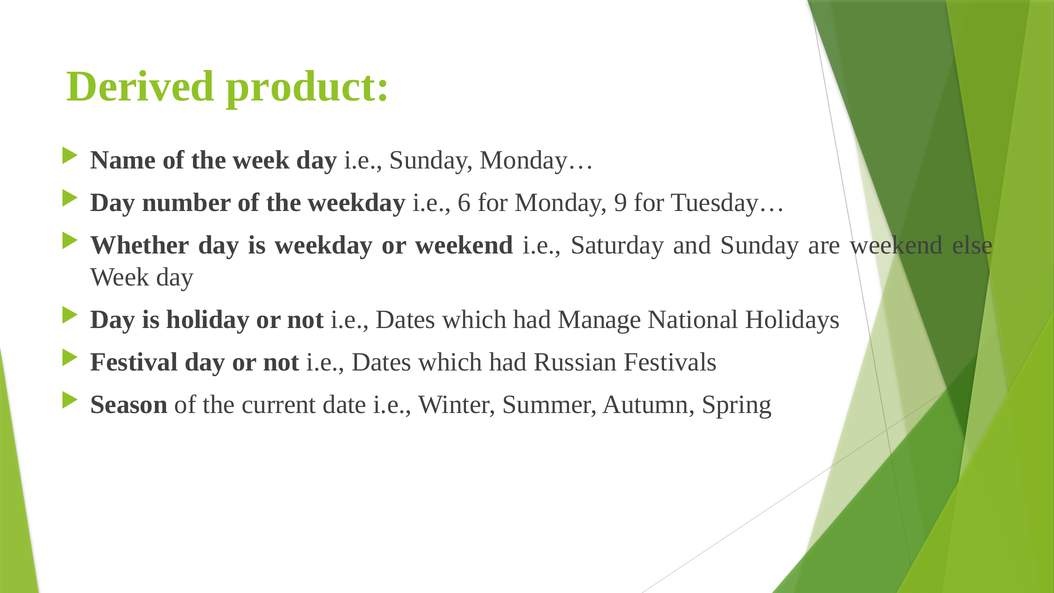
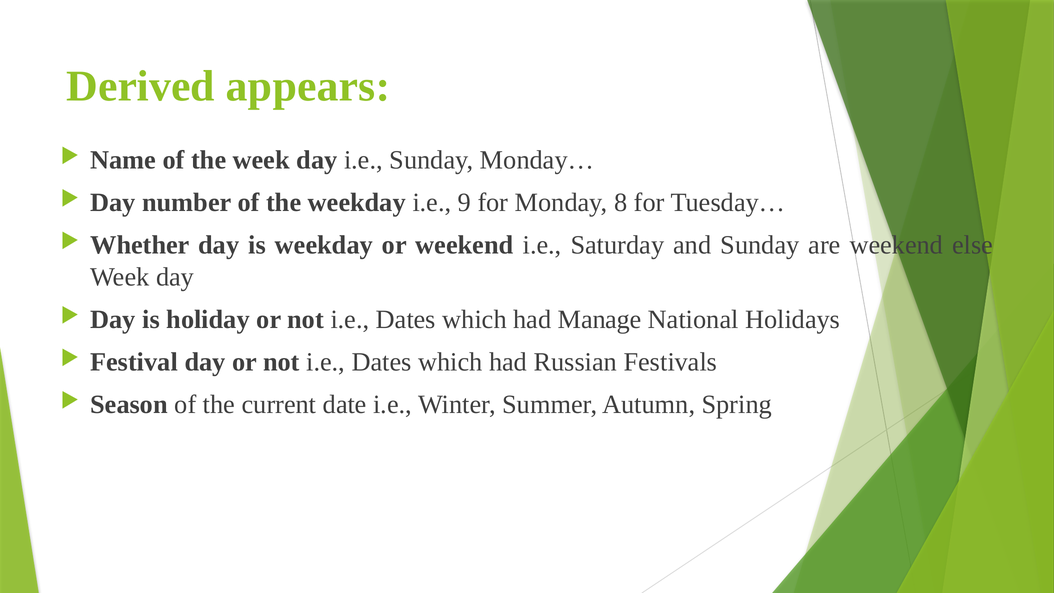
product: product -> appears (308, 86)
6: 6 -> 9 (464, 203)
9: 9 -> 8 (621, 203)
